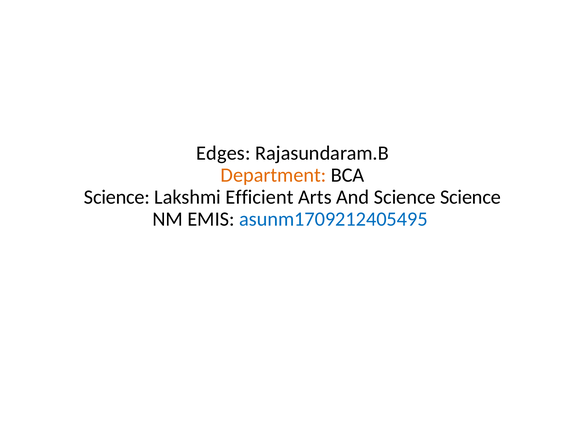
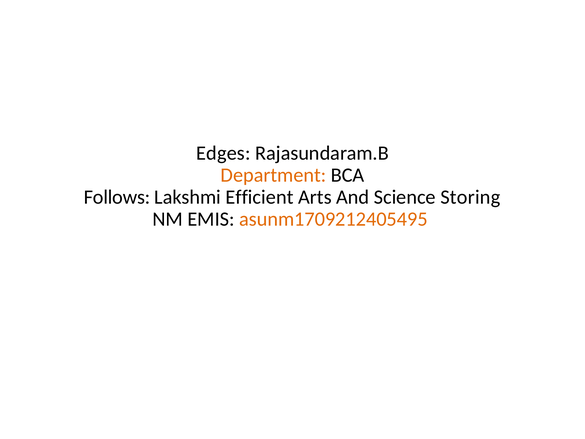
Science: Science -> Follows (117, 197)
Science Science: Science -> Storing (470, 197)
asunm1709212405495 colour: blue -> orange (333, 219)
